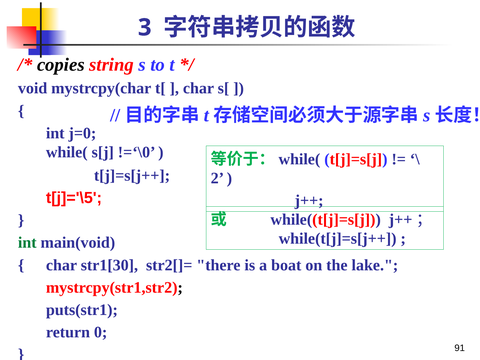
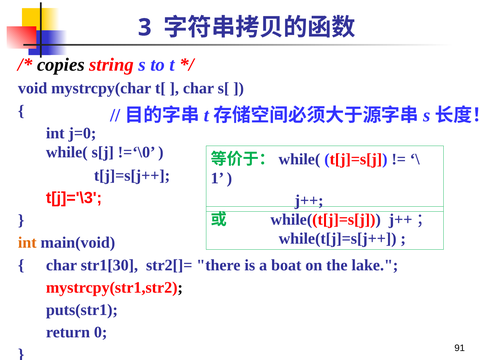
2: 2 -> 1 (217, 178)
t[j]='\5: t[j]='\5 -> t[j]='\3 (74, 198)
int colour: green -> orange (27, 243)
